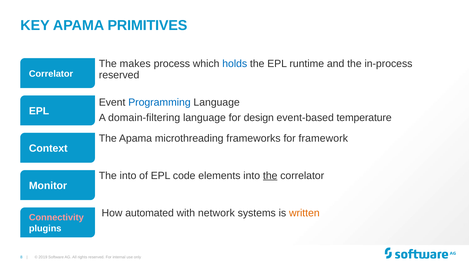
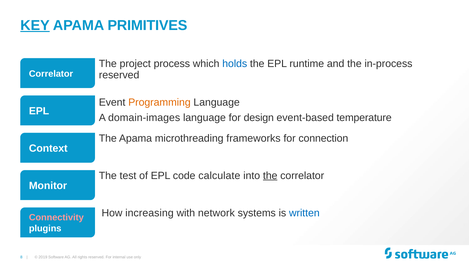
KEY underline: none -> present (35, 25)
makes: makes -> project (135, 64)
Programming colour: blue -> orange (159, 102)
domain-filtering: domain-filtering -> domain-images (144, 118)
framework: framework -> connection (323, 138)
The into: into -> test (128, 176)
elements: elements -> calculate (219, 176)
automated: automated -> increasing (149, 213)
written colour: orange -> blue (304, 213)
